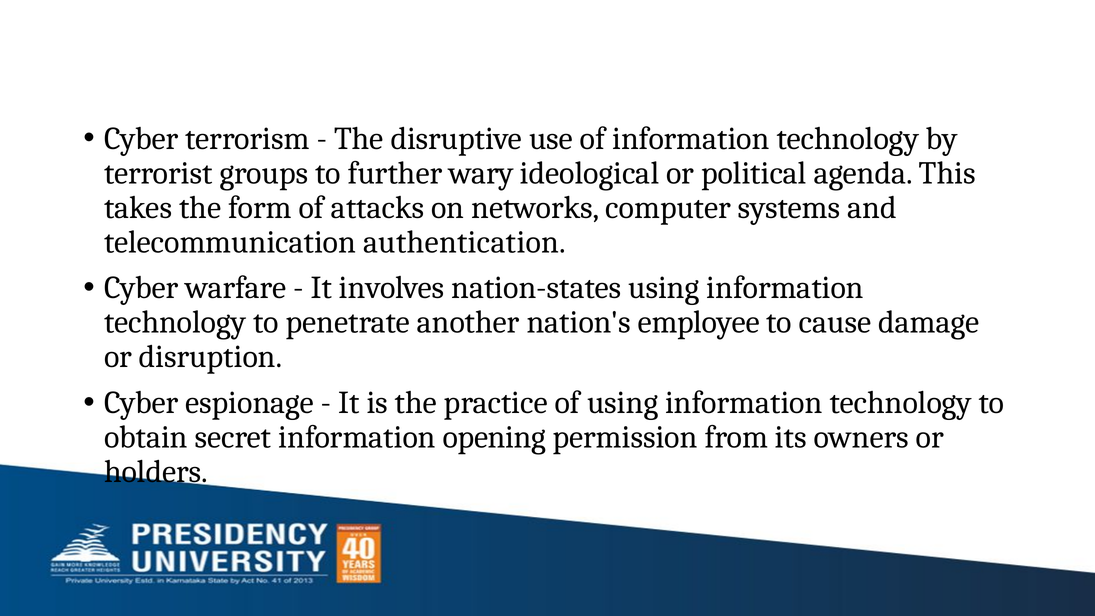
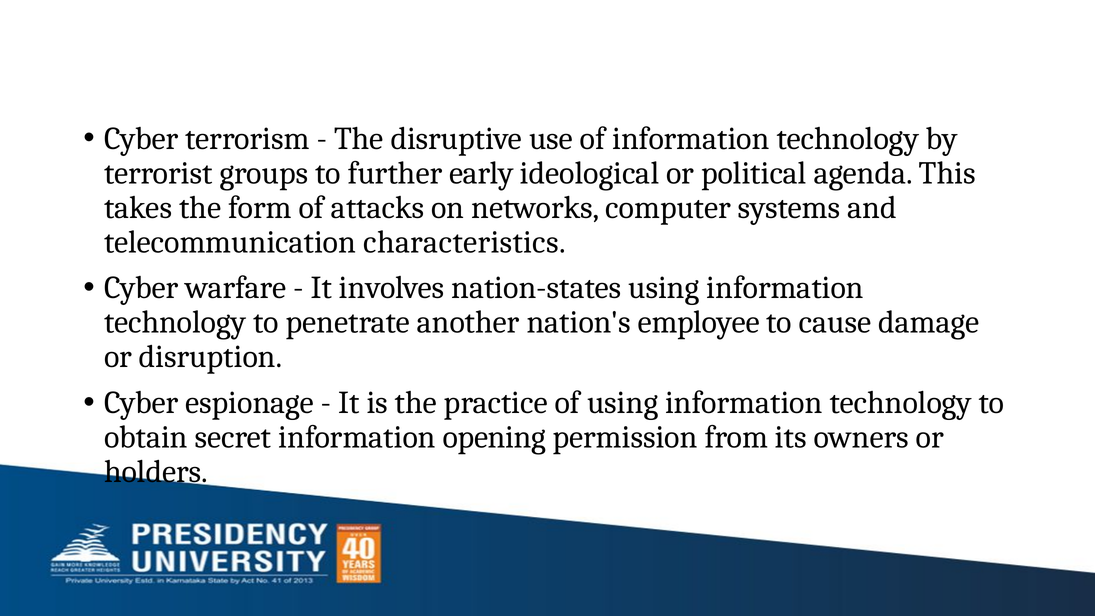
wary: wary -> early (481, 173)
authentication: authentication -> characteristics (465, 242)
